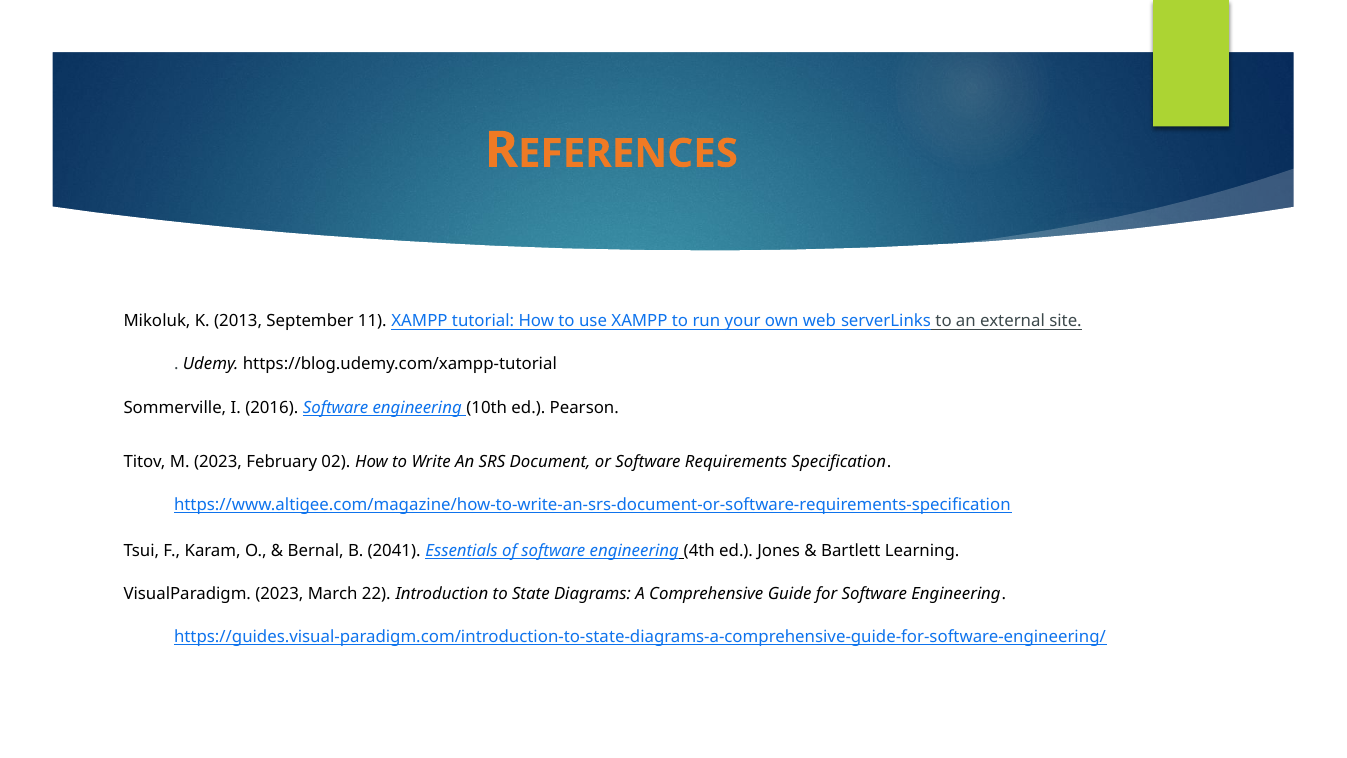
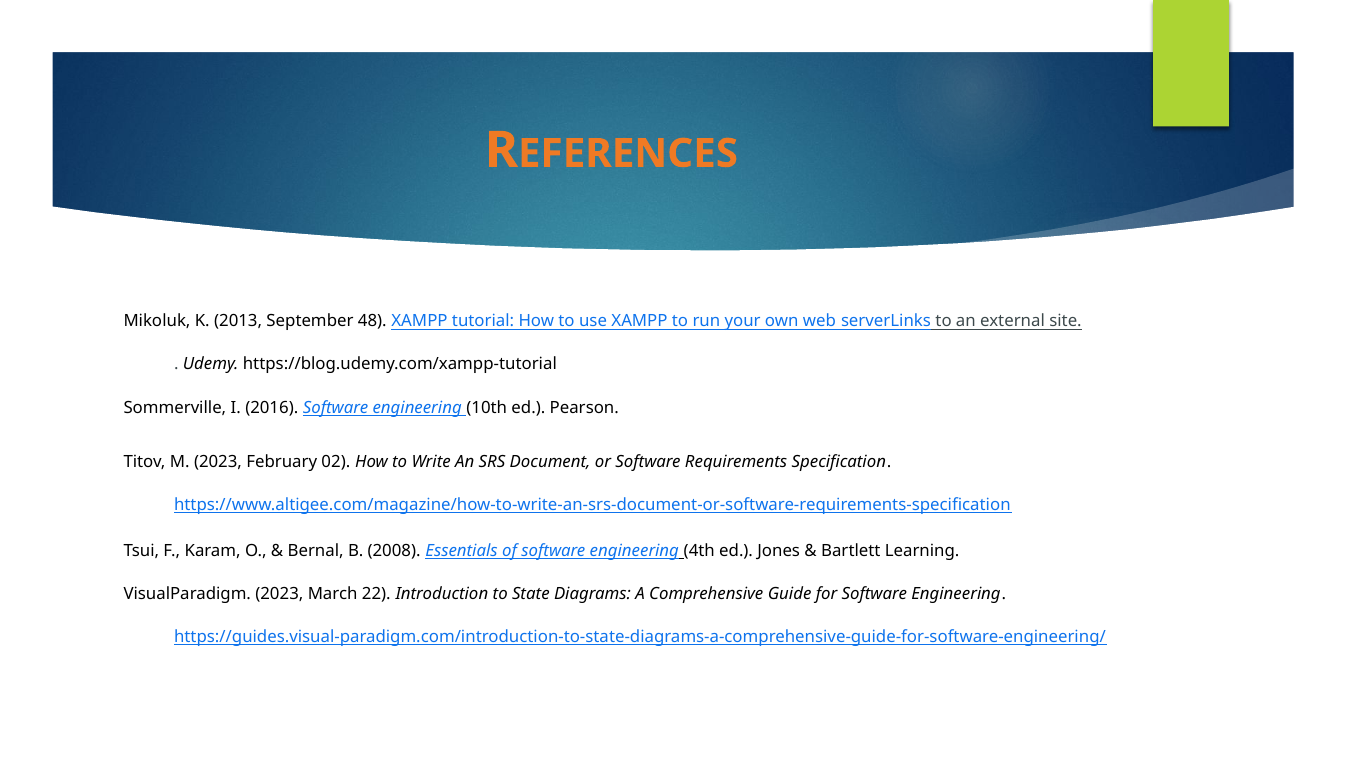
11: 11 -> 48 (372, 321)
2041: 2041 -> 2008 (394, 551)
